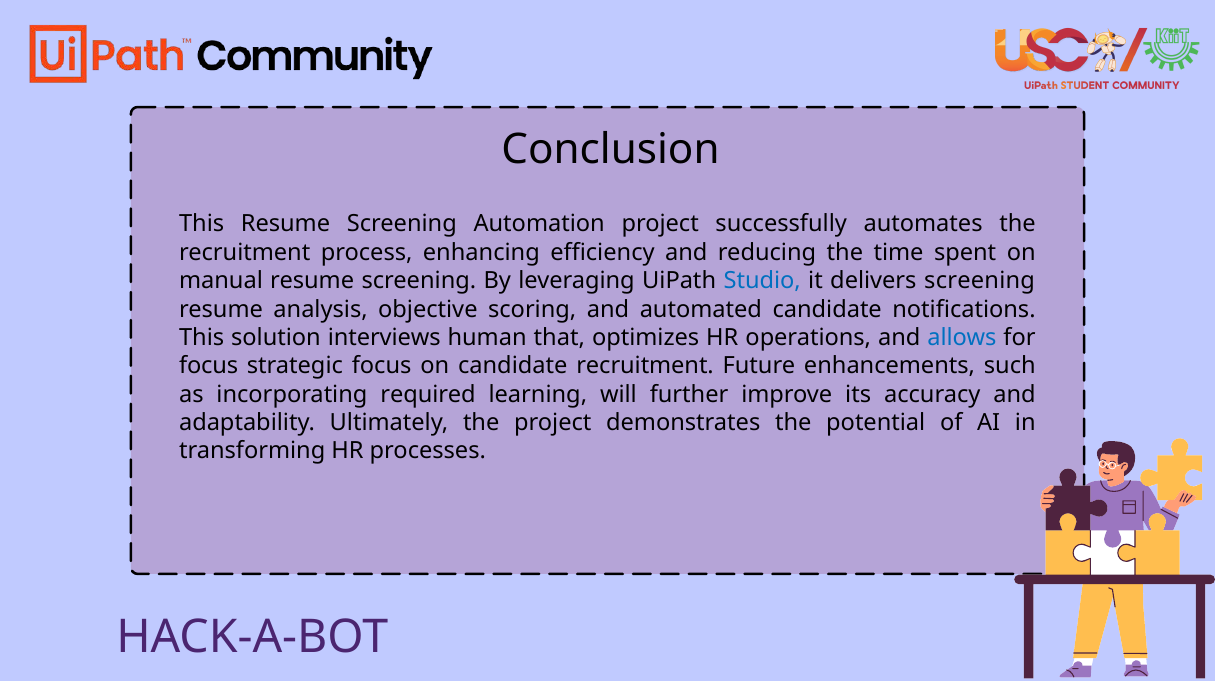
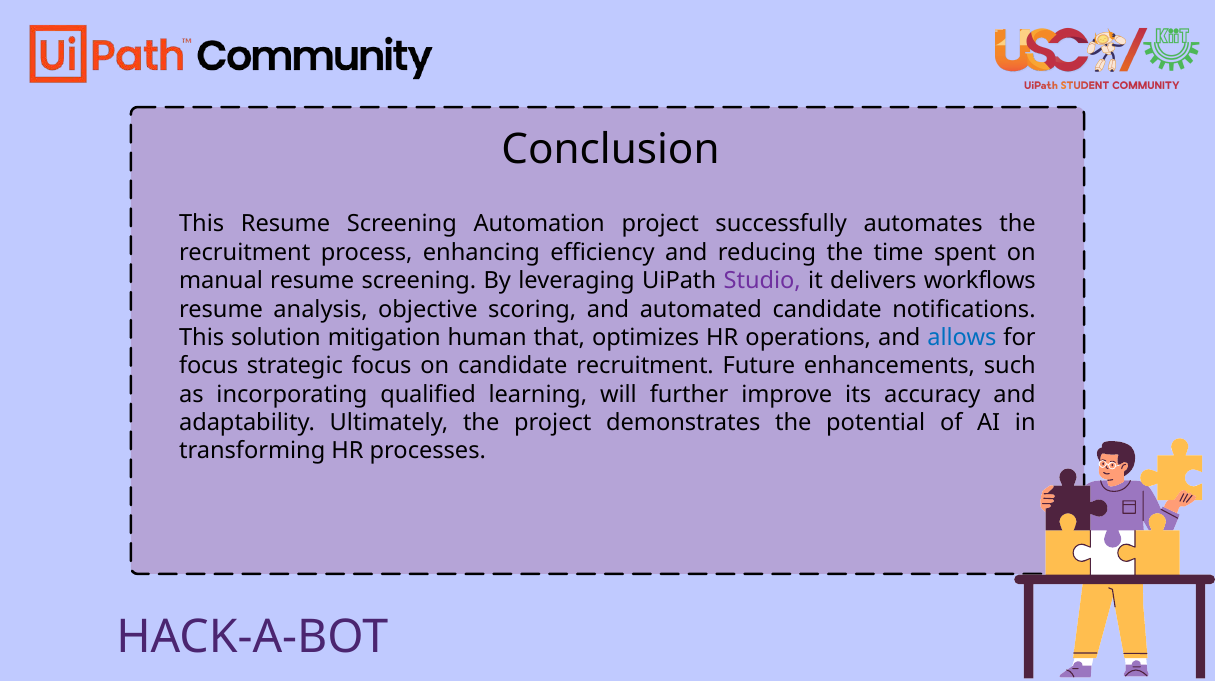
Studio colour: blue -> purple (762, 281)
delivers screening: screening -> workflows (980, 281)
interviews: interviews -> mitigation (384, 338)
required: required -> qualified (428, 394)
